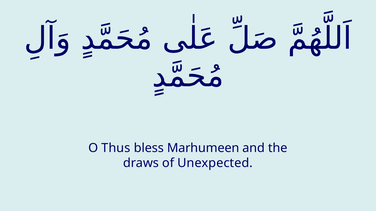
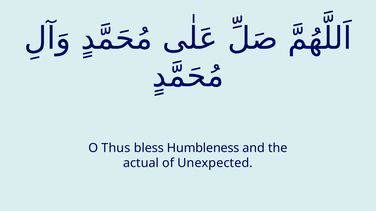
Marhumeen: Marhumeen -> Humbleness (203, 148)
draws: draws -> actual (141, 163)
